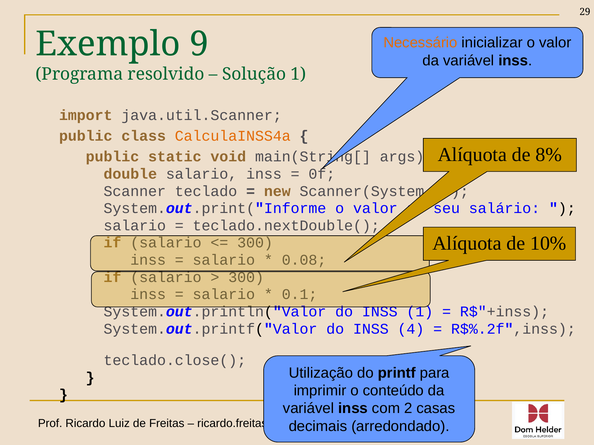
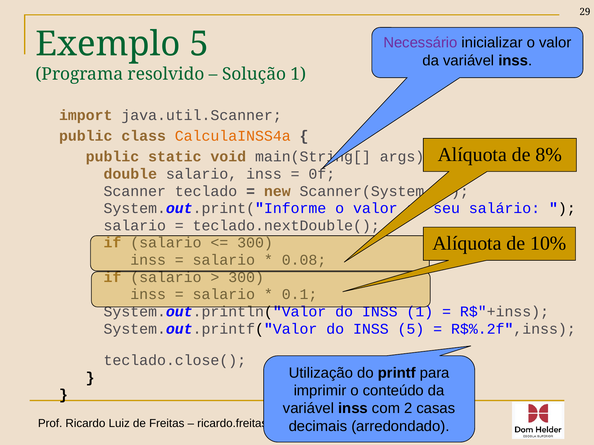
Exemplo 9: 9 -> 5 (199, 44)
Necessário colour: orange -> purple (420, 43)
INSS 4: 4 -> 5 (411, 329)
